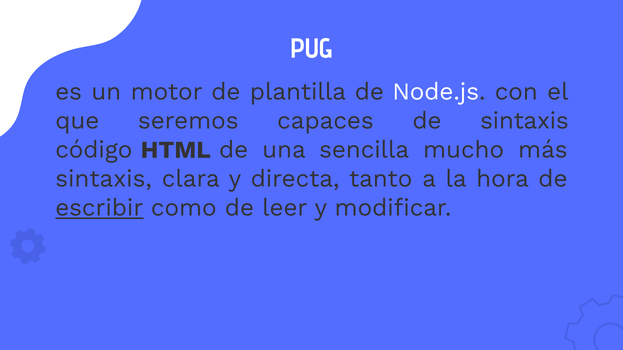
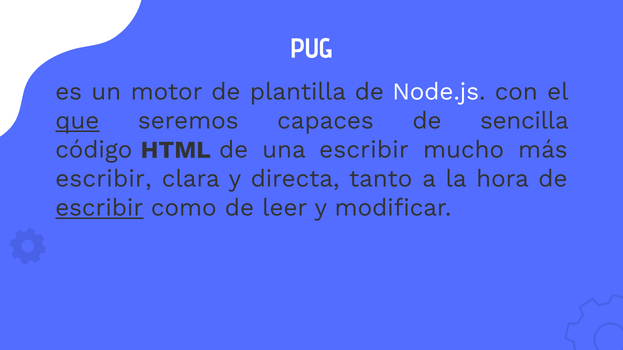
que underline: none -> present (77, 121)
de sintaxis: sintaxis -> sencilla (524, 121)
una sencilla: sencilla -> escribir (364, 150)
sintaxis: sintaxis -> escribir (103, 179)
